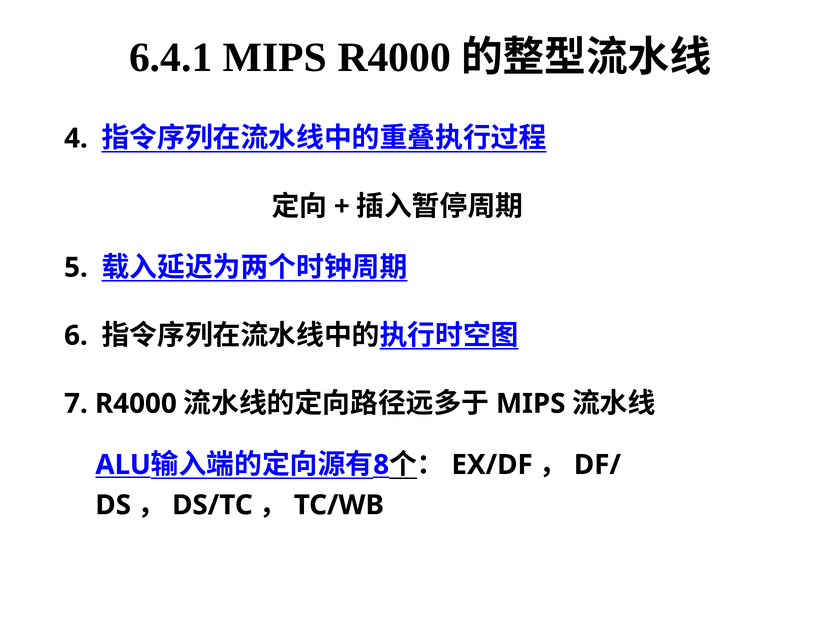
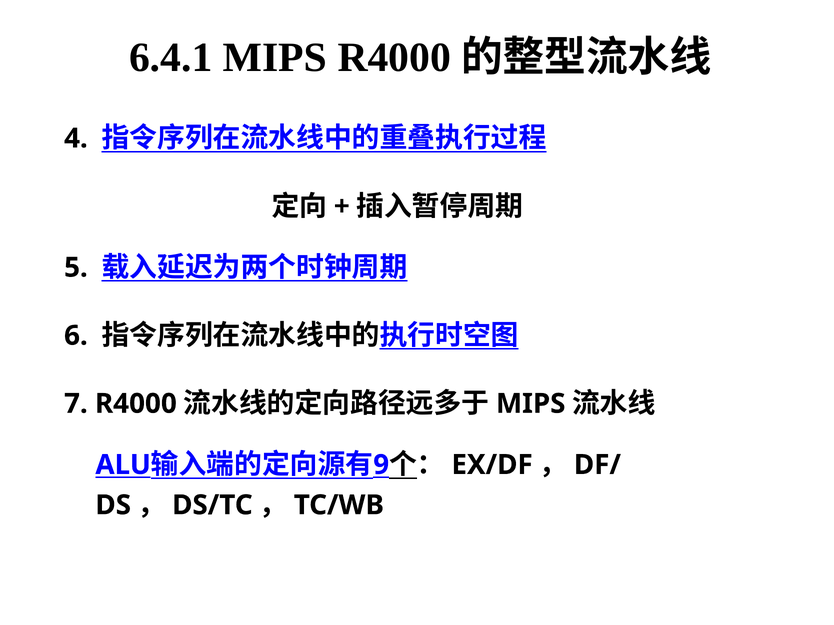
8: 8 -> 9 (381, 465)
